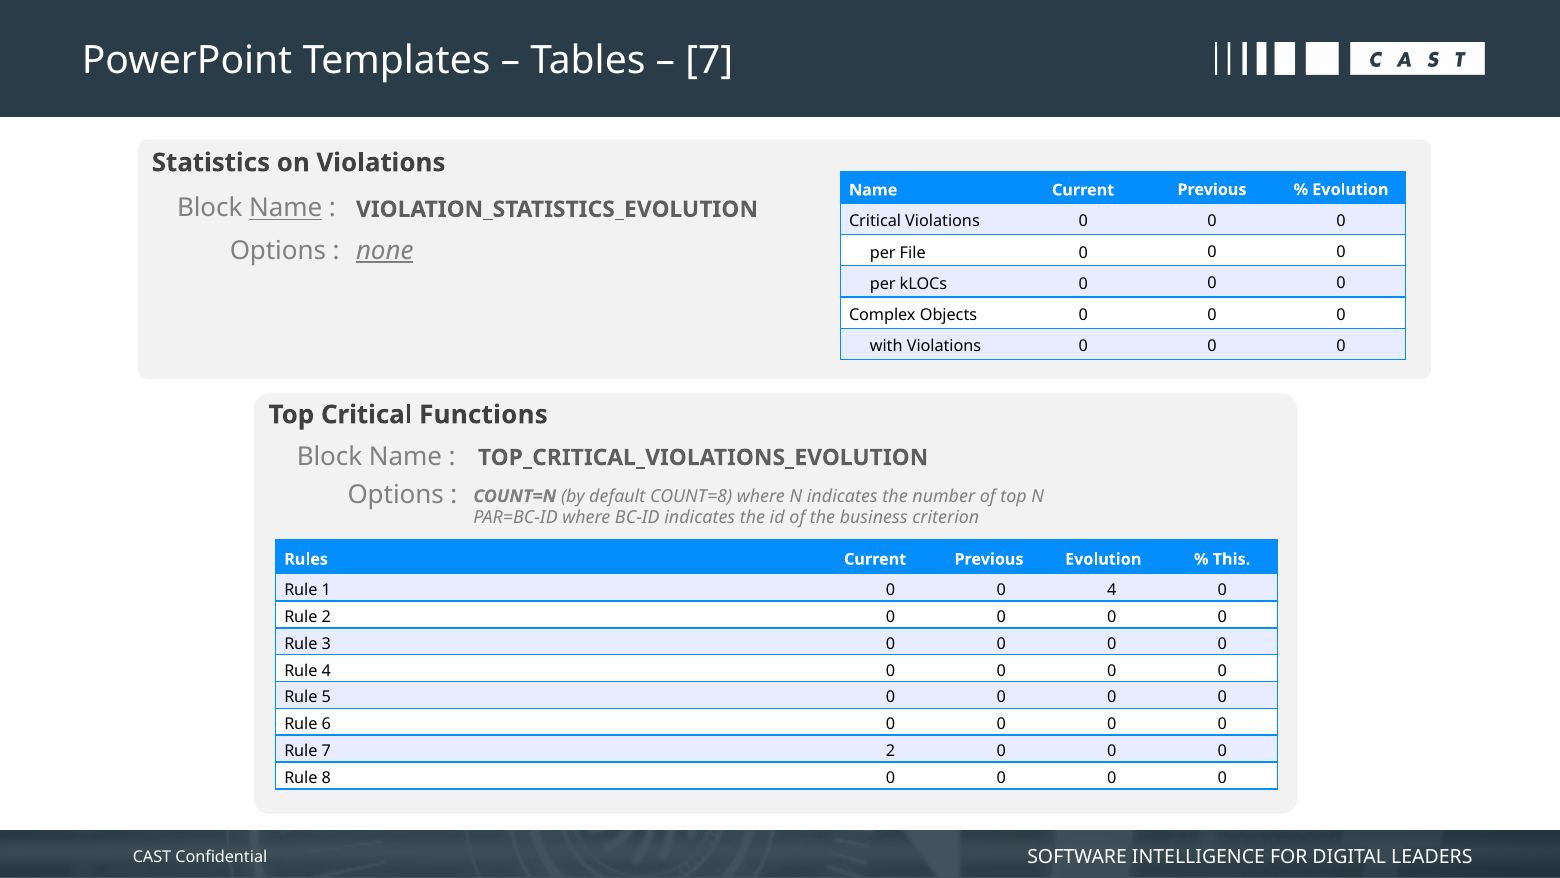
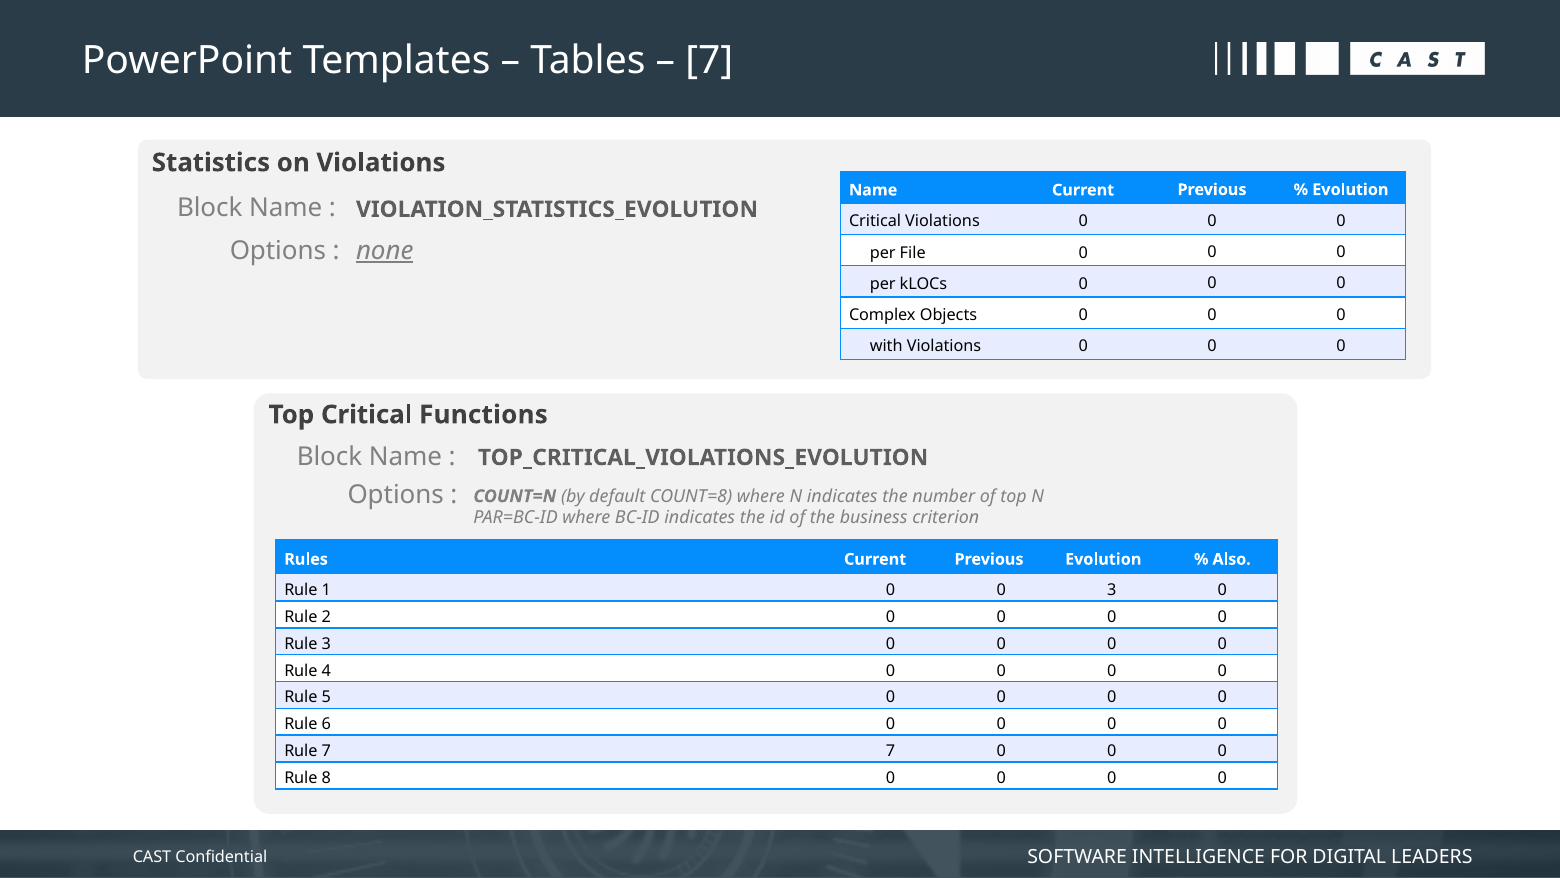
Name underline: present -> none (286, 208)
This: This -> Also (1232, 559)
0 4: 4 -> 3 (1112, 589)
7 2: 2 -> 7 (891, 751)
